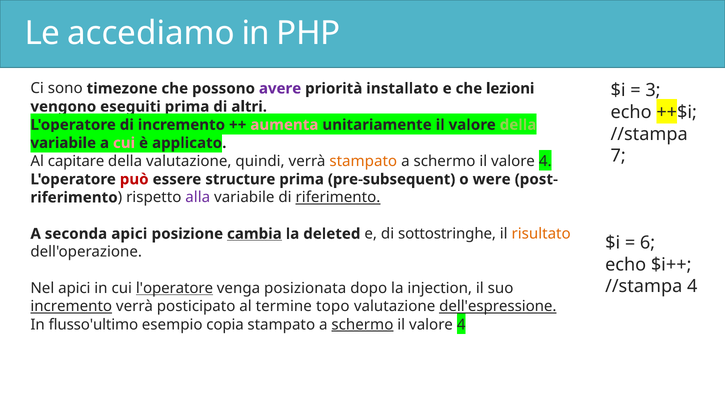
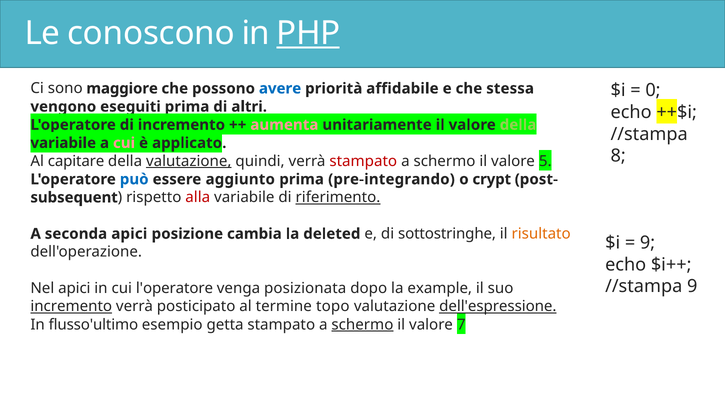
accediamo: accediamo -> conoscono (151, 33)
PHP underline: none -> present (308, 33)
timezone: timezone -> maggiore (122, 88)
avere colour: purple -> blue (280, 88)
installato: installato -> affidabile (402, 88)
lezioni: lezioni -> stessa (510, 88)
3: 3 -> 0 (653, 90)
7: 7 -> 8 (618, 156)
valutazione underline: none -> present (189, 161)
stampato colour: orange -> red (363, 161)
4: 4 -> 5 (545, 161)
può colour: red -> blue (134, 179)
structure: structure -> aggiunto (240, 179)
pre-subsequent: pre-subsequent -> pre-integrando (391, 179)
were: were -> crypt (492, 179)
riferimento: riferimento -> subsequent (74, 197)
alla colour: purple -> red (198, 197)
cambia underline: present -> none (254, 234)
6: 6 -> 9 (648, 243)
//stampa 4: 4 -> 9 (692, 286)
l'operatore underline: present -> none (175, 288)
injection: injection -> example (440, 288)
copia: copia -> getta (225, 324)
4: 4 -> 7 (461, 324)
